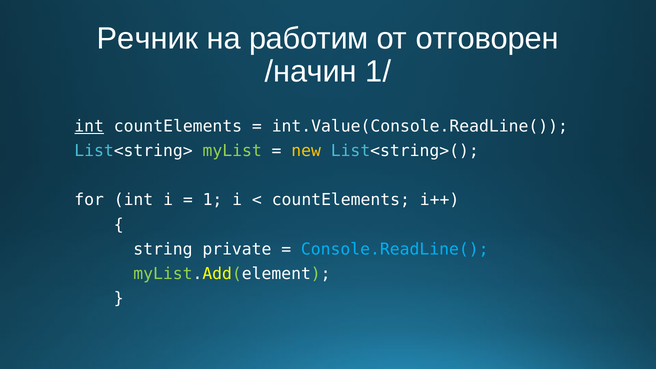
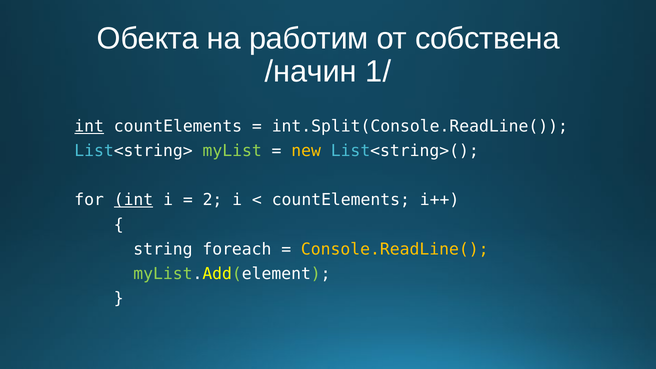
Речник: Речник -> Обекта (148, 39)
отговорен: отговорен -> собствена (487, 39)
int.Value(Console.ReadLine(: int.Value(Console.ReadLine( -> int.Split(Console.ReadLine( (420, 126)
int underline: none -> present (134, 200)
1: 1 -> 2 (213, 200)
private: private -> foreach (237, 249)
Console.ReadLine( colour: light blue -> yellow (395, 249)
